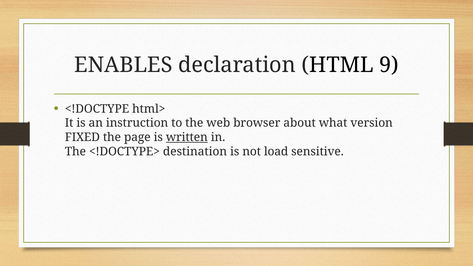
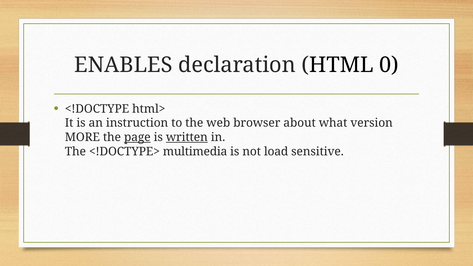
9: 9 -> 0 (389, 65)
FIXED: FIXED -> MORE (82, 137)
page underline: none -> present (137, 137)
destination: destination -> multimedia (195, 151)
